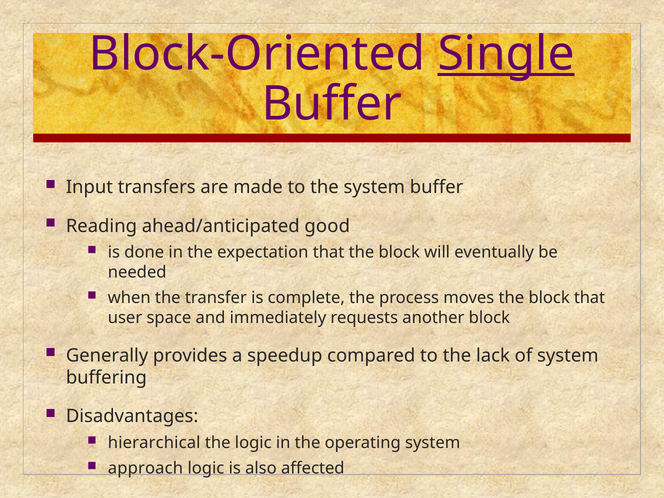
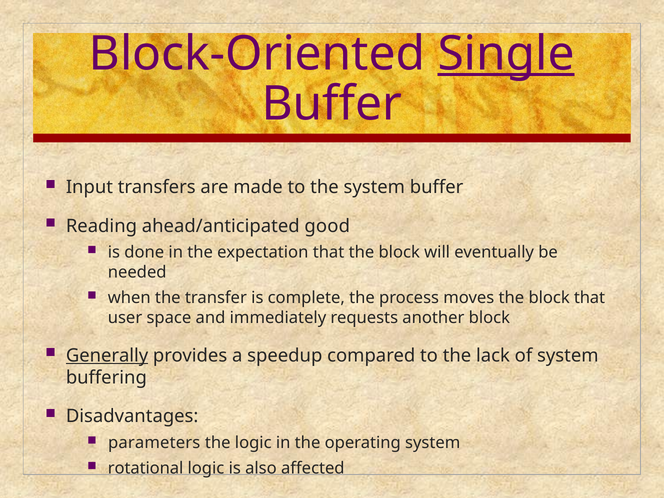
Generally underline: none -> present (107, 355)
hierarchical: hierarchical -> parameters (154, 443)
approach: approach -> rotational (146, 468)
